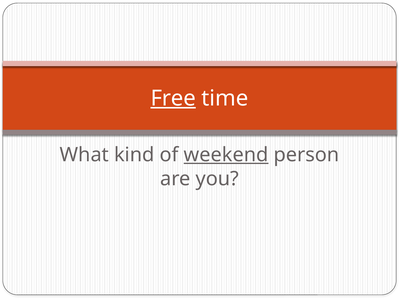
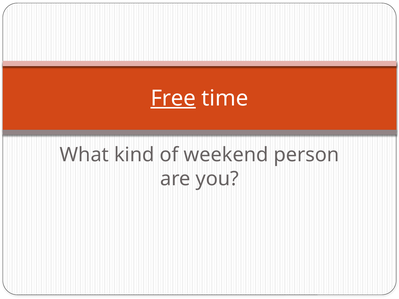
weekend underline: present -> none (226, 155)
